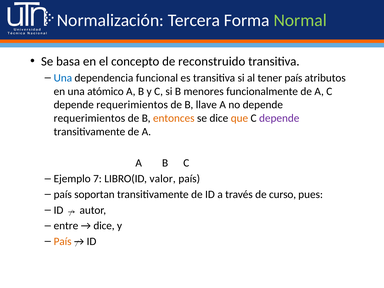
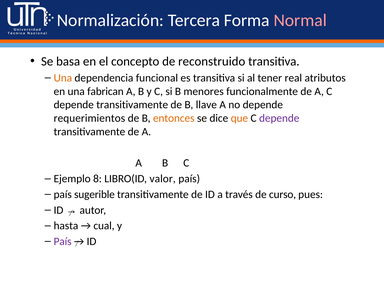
Normal colour: light green -> pink (300, 20)
Una colour: blue -> orange (63, 78)
tener país: país -> real (293, 78)
atómico: atómico -> fabrican (105, 91)
requerimientos: requerimientos -> transitivamente (132, 105)
7: 7 -> 8 (97, 179)
soportan: soportan -> sugerible (94, 194)
entre: entre -> hasta (66, 226)
dice: dice -> cual (104, 226)
País colour: orange -> purple (63, 241)
